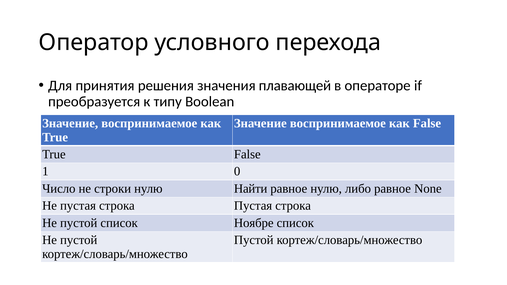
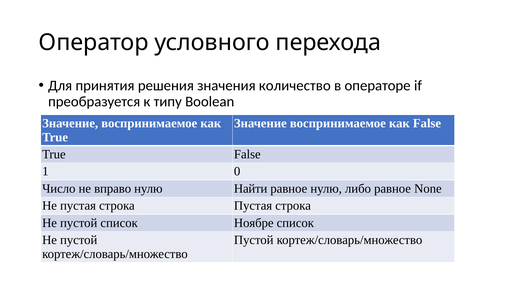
плавающей: плавающей -> количество (295, 86)
строки: строки -> вправо (113, 189)
